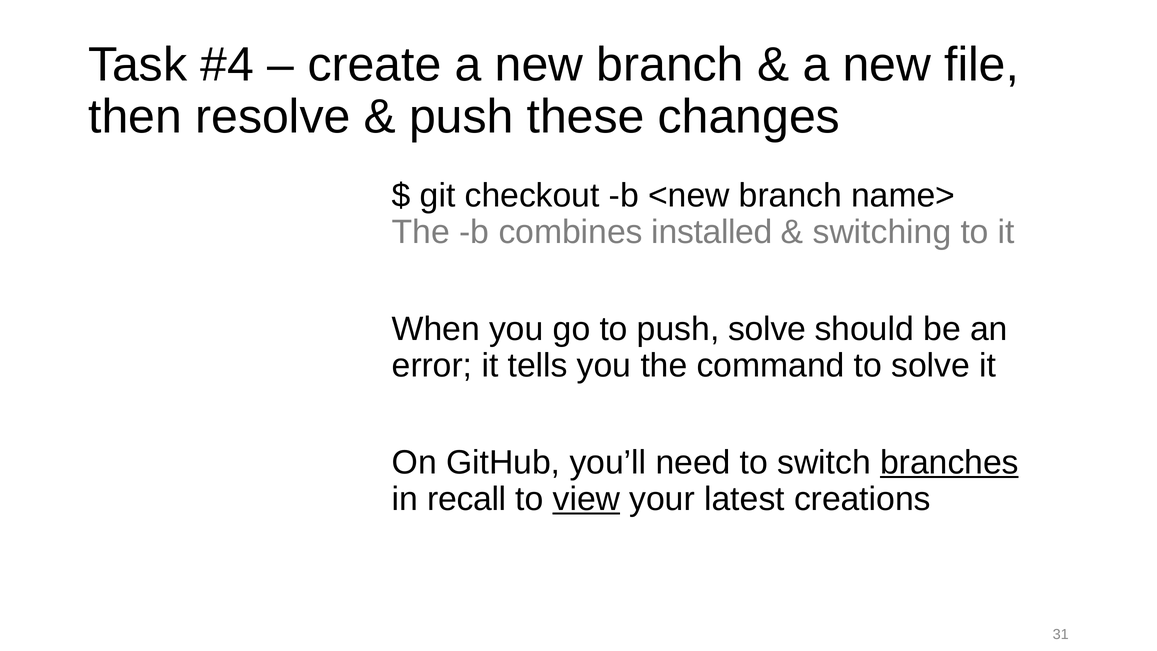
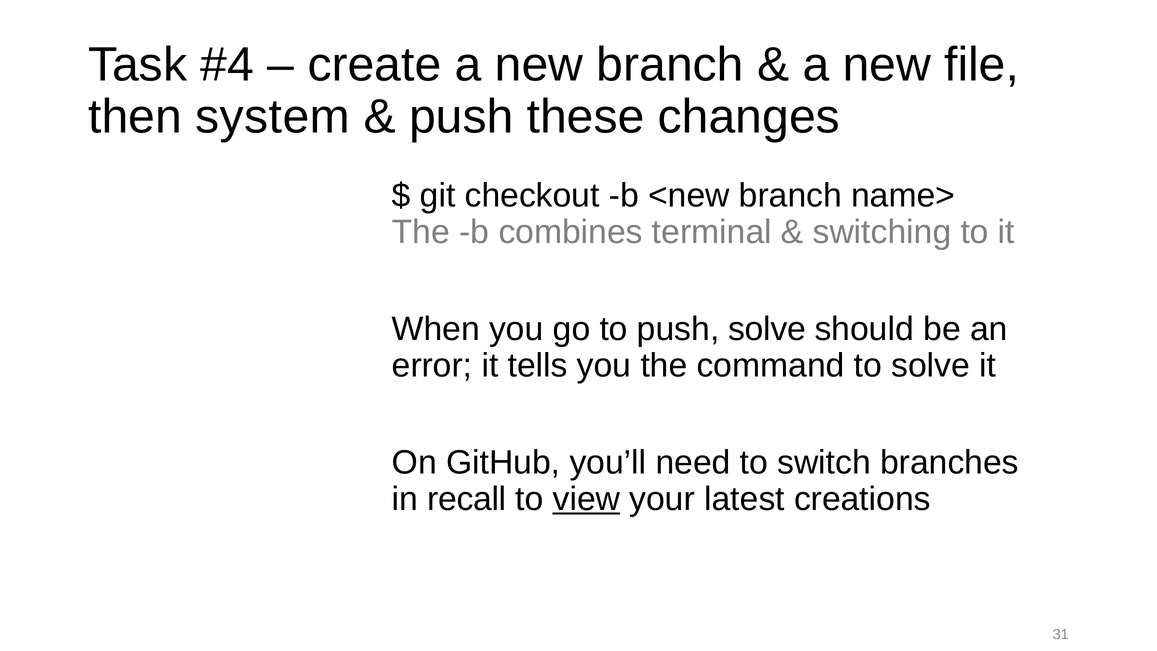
resolve: resolve -> system (273, 117)
installed: installed -> terminal (712, 232)
branches underline: present -> none (949, 463)
